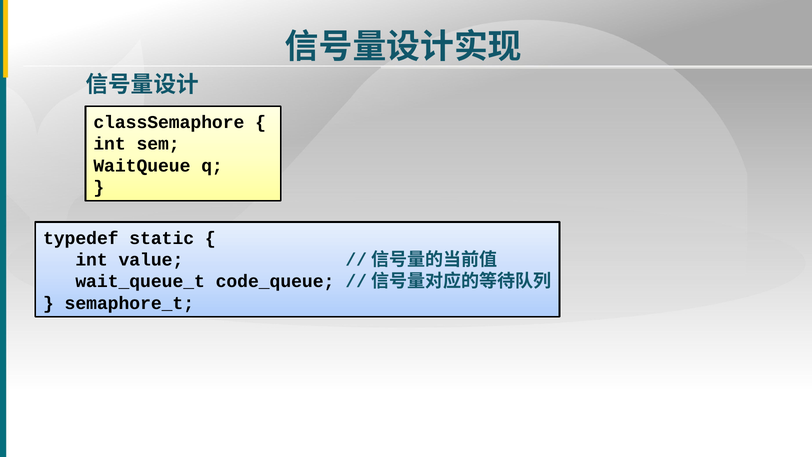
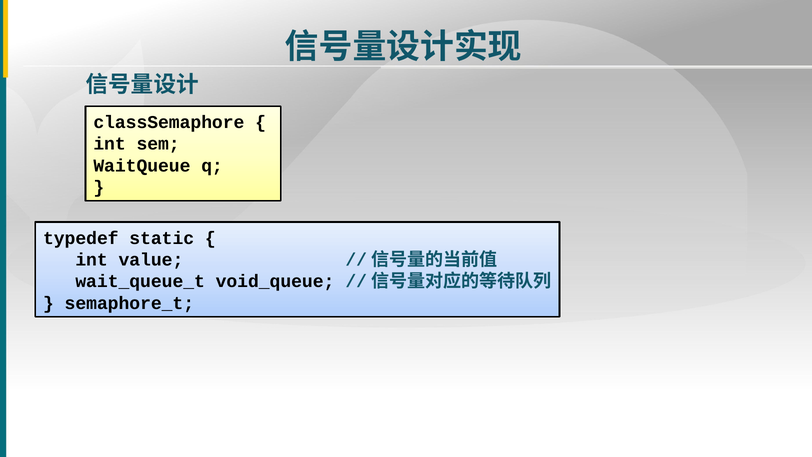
code_queue: code_queue -> void_queue (275, 281)
